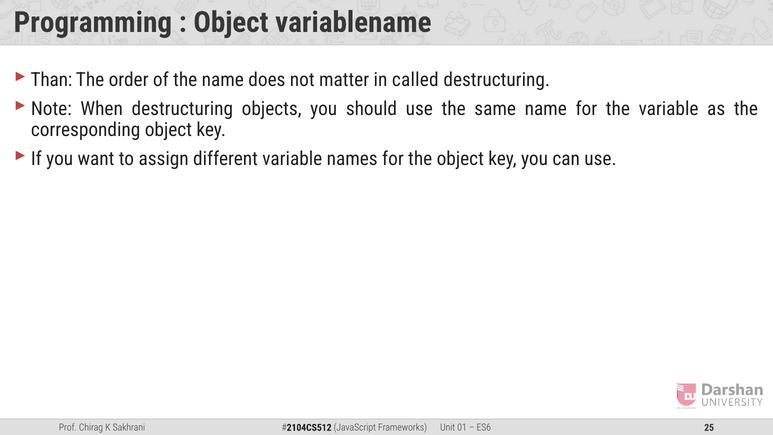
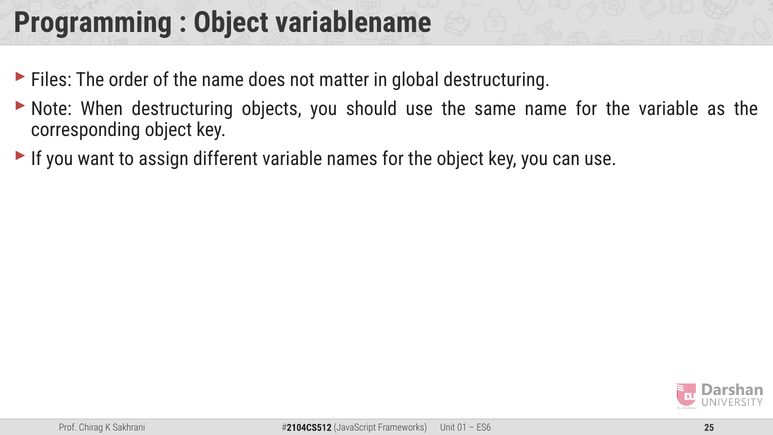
Than: Than -> Files (51, 80)
called: called -> global (415, 80)
